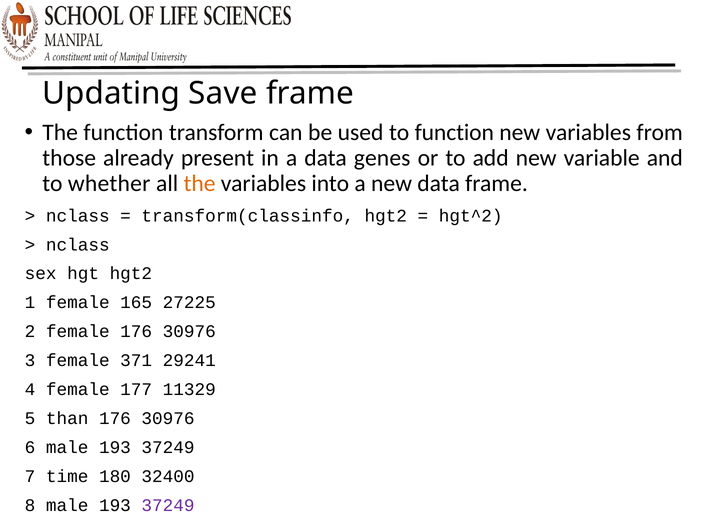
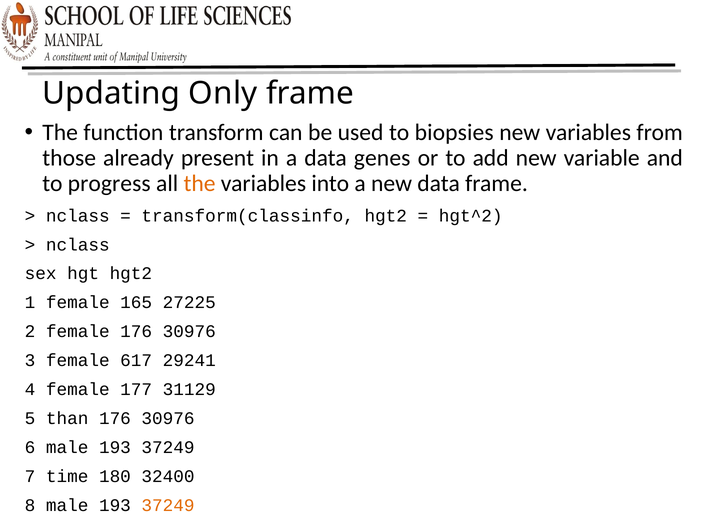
Save: Save -> Only (223, 93)
to function: function -> biopsies (454, 133)
whether: whether -> progress (109, 184)
371: 371 -> 617 (136, 361)
11329: 11329 -> 31129 (189, 389)
37249 colour: purple -> orange (168, 505)
